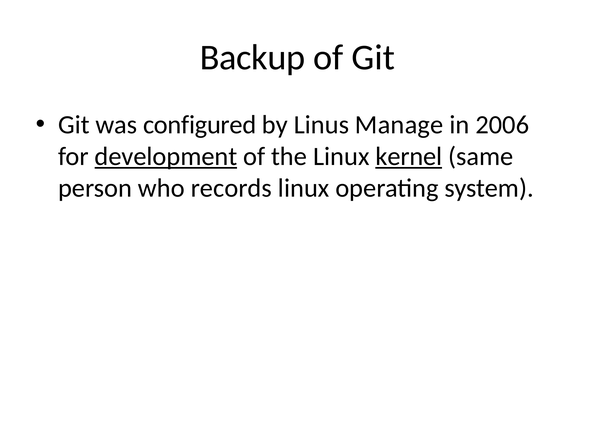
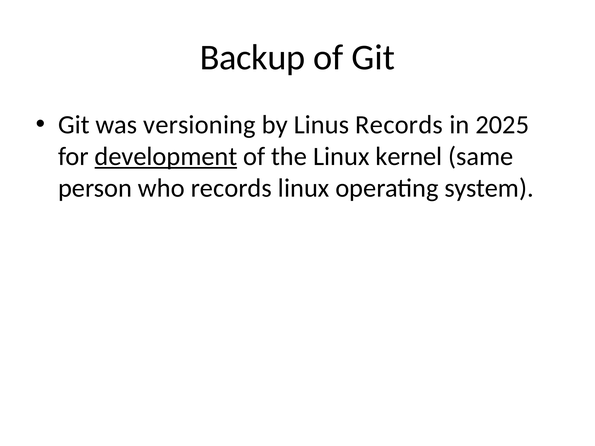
configured: configured -> versioning (200, 125)
Linus Manage: Manage -> Records (399, 125)
2006: 2006 -> 2025 (502, 125)
kernel underline: present -> none (409, 157)
